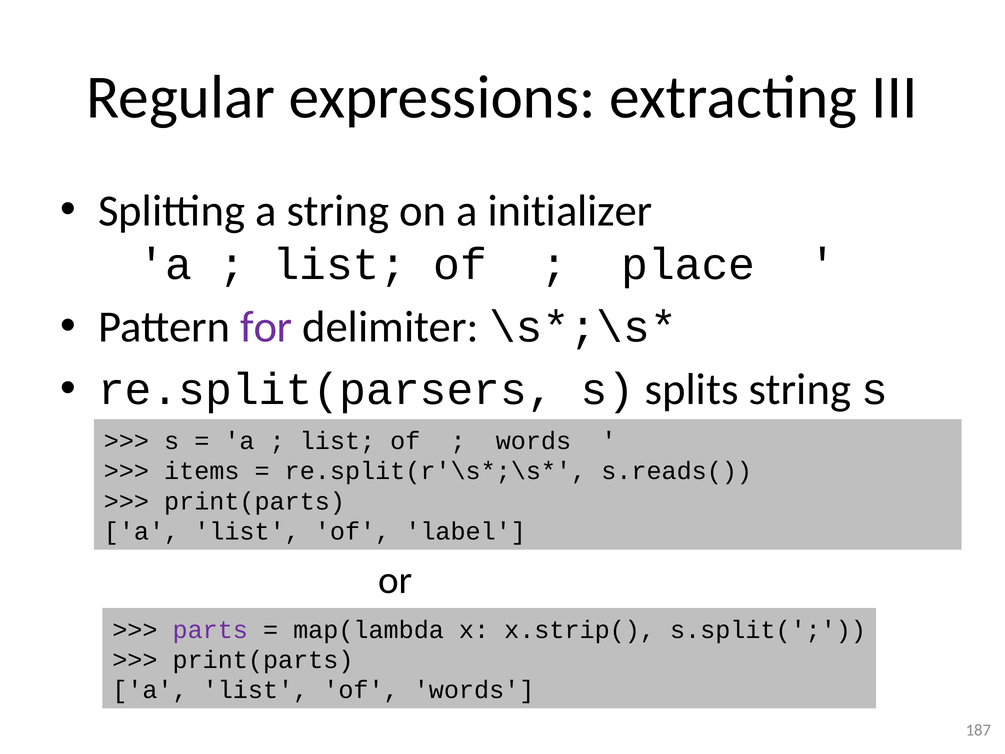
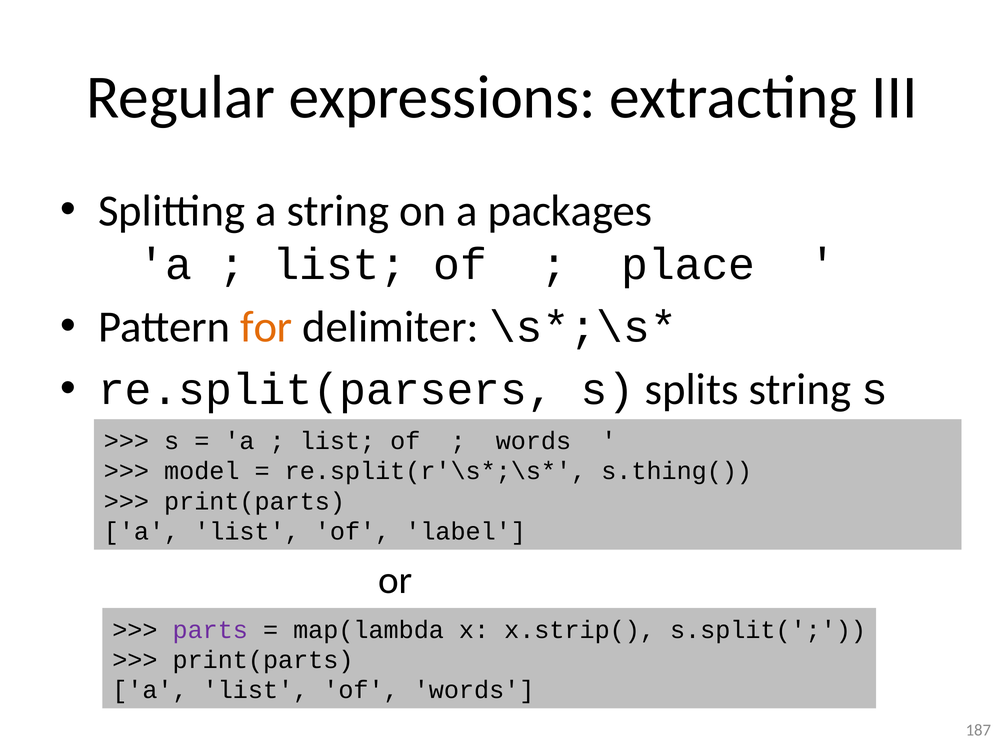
initializer: initializer -> packages (570, 211)
for colour: purple -> orange (266, 327)
items: items -> model (202, 471)
s.reads(: s.reads( -> s.thing( (677, 471)
